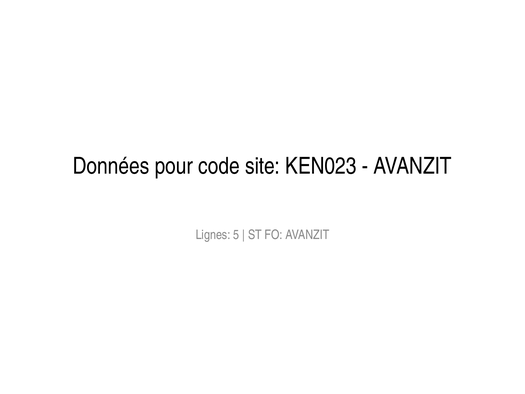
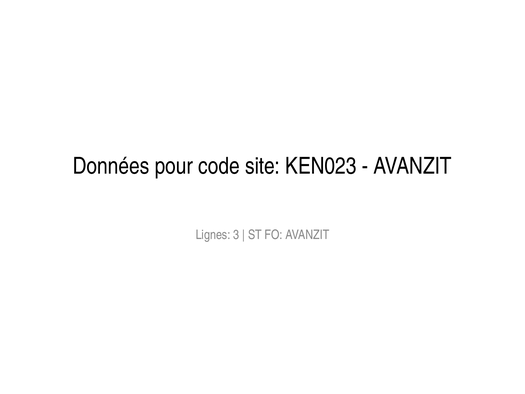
5: 5 -> 3 (236, 235)
